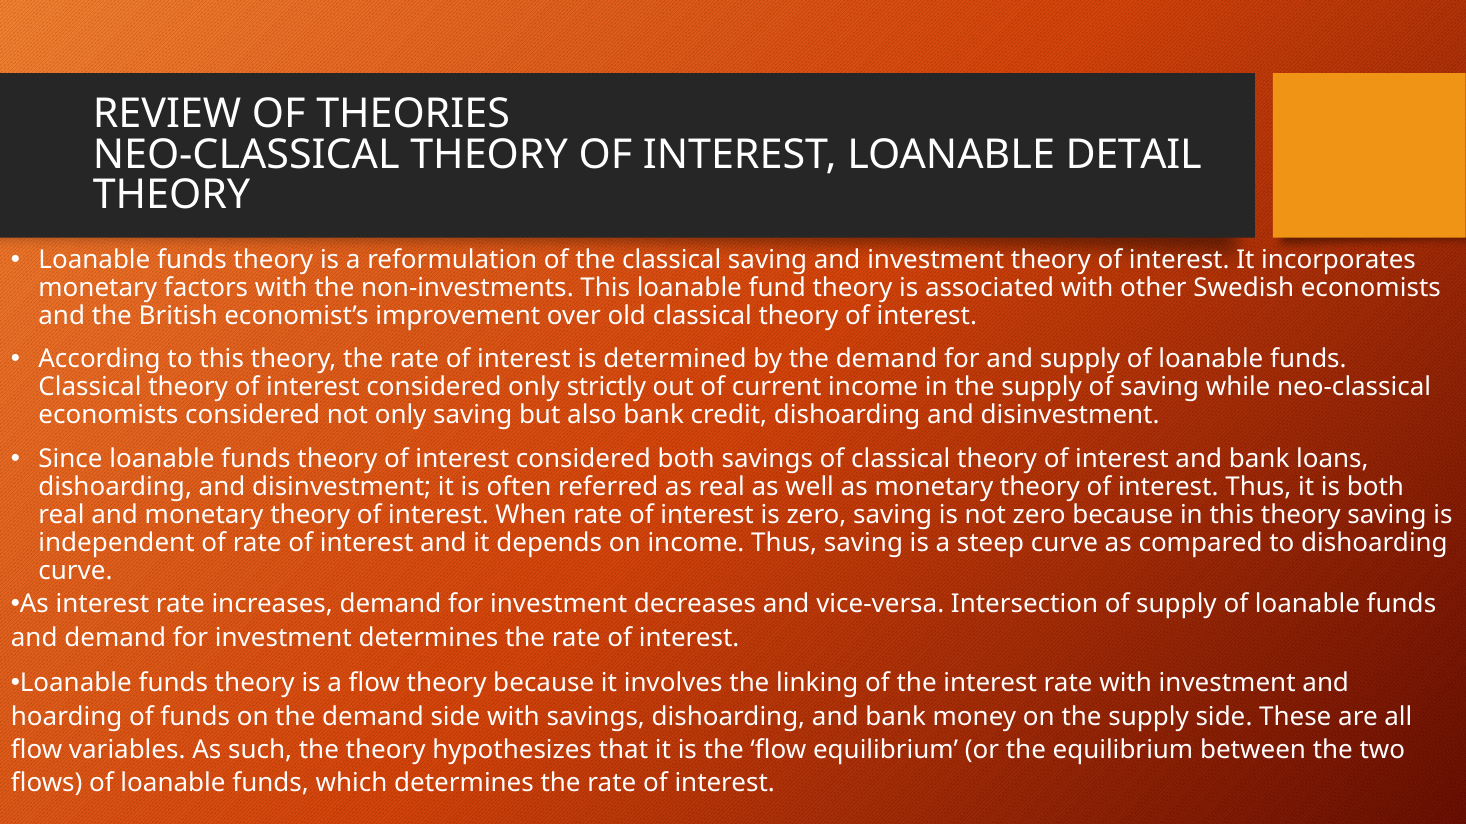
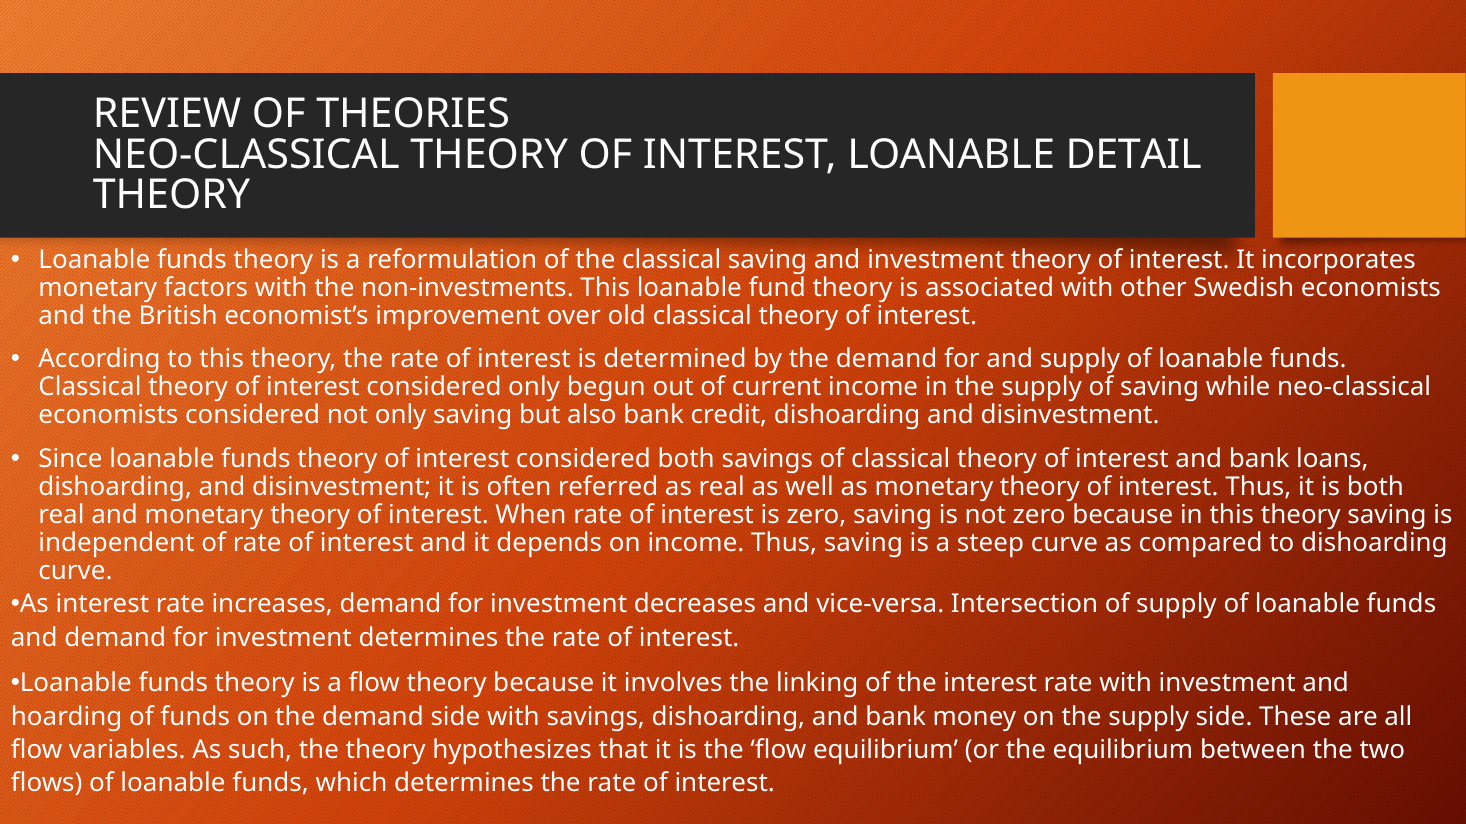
strictly: strictly -> begun (606, 387)
